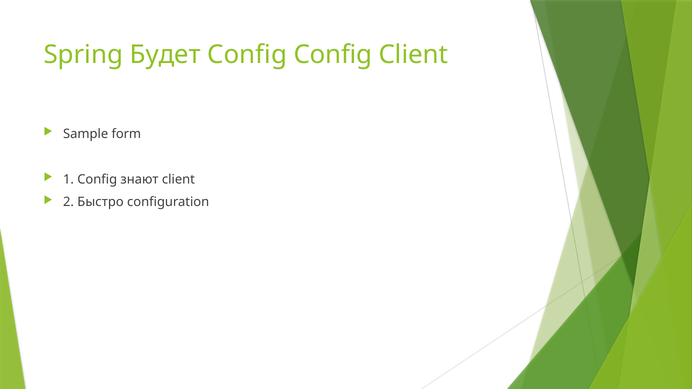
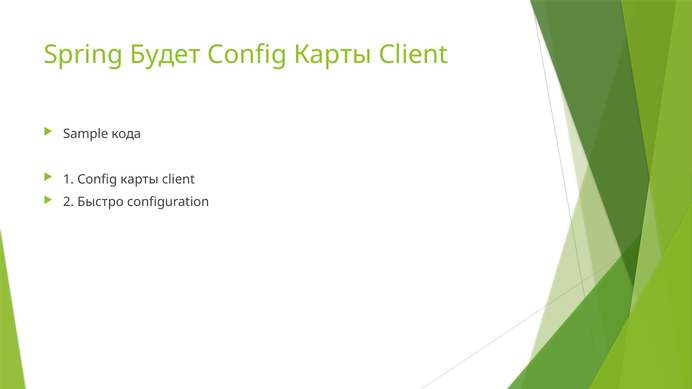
Config: Config -> Карты (333, 55)
form: form -> кода (126, 134)
1 Config знают: знают -> карты (139, 179)
